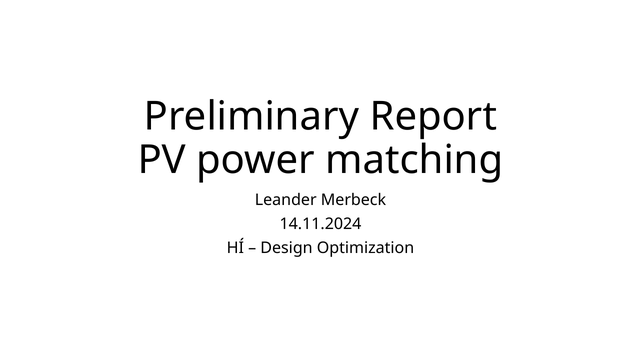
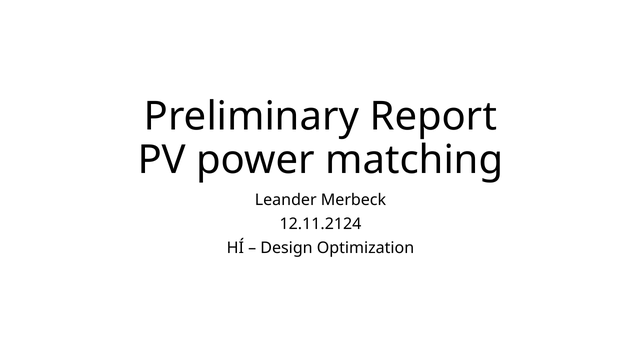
14.11.2024: 14.11.2024 -> 12.11.2124 (320, 224)
